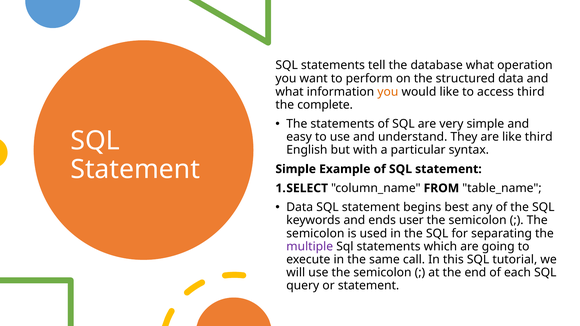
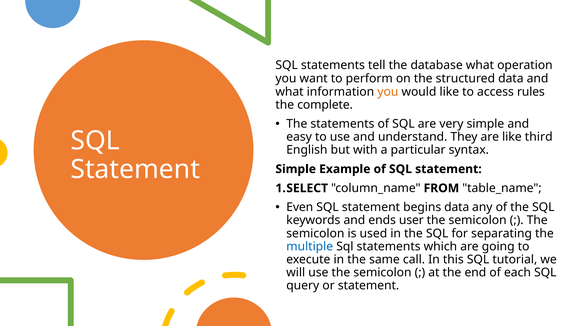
access third: third -> rules (531, 92)
Data: Data -> Even (300, 207)
begins best: best -> data (457, 207)
multiple colour: purple -> blue (310, 247)
